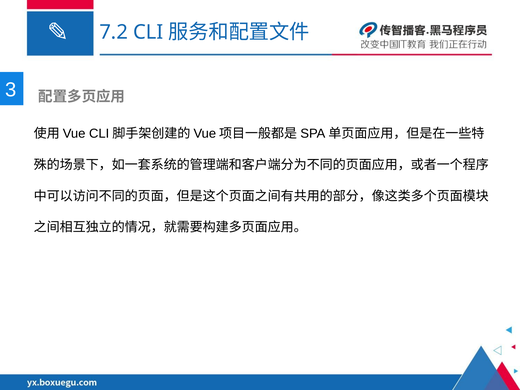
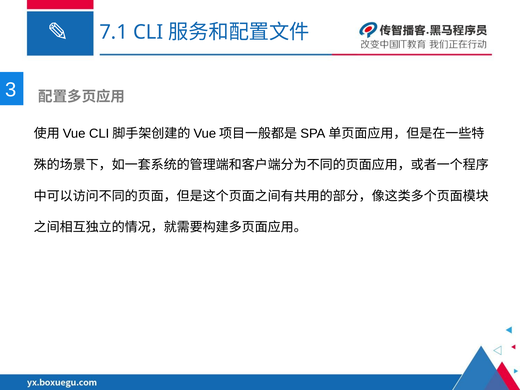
7.2: 7.2 -> 7.1 (114, 32)
